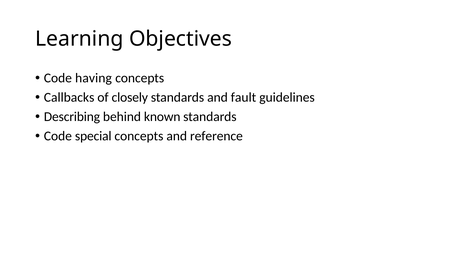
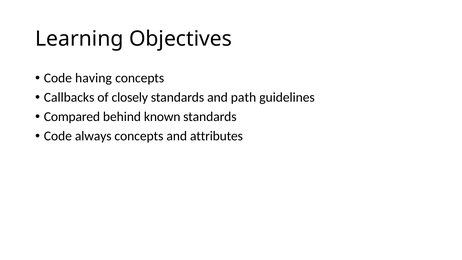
fault: fault -> path (243, 97)
Describing: Describing -> Compared (72, 117)
special: special -> always (93, 136)
reference: reference -> attributes (216, 136)
